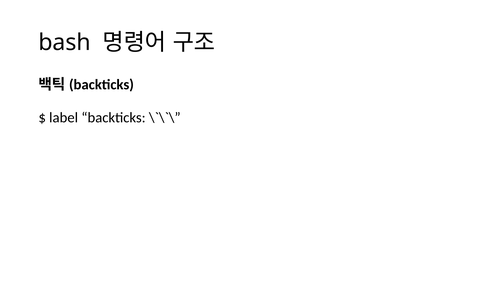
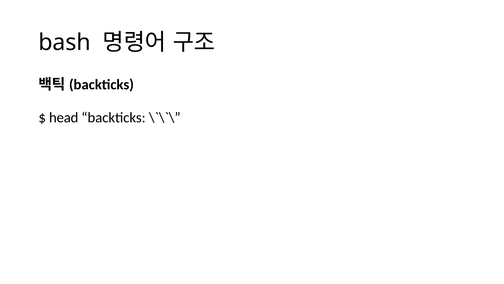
label: label -> head (64, 117)
